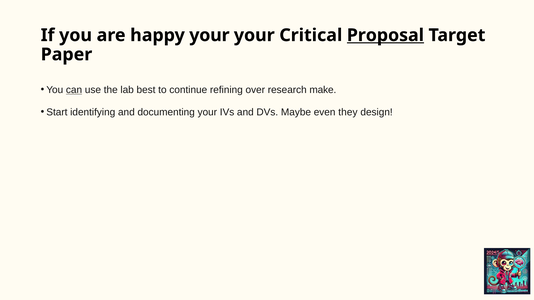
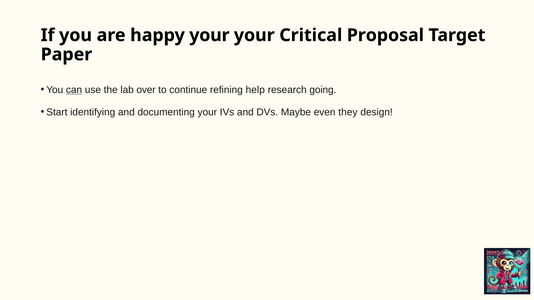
Proposal underline: present -> none (385, 35)
best: best -> over (146, 90)
over: over -> help (255, 90)
make: make -> going (323, 90)
